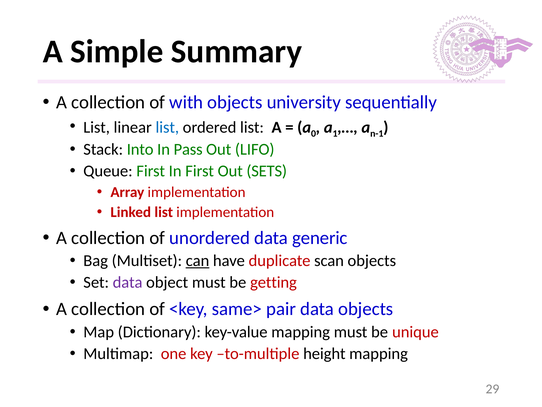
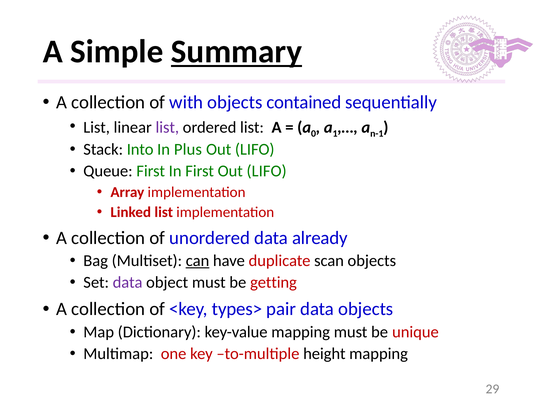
Summary underline: none -> present (237, 52)
university: university -> contained (304, 102)
list colour: blue -> purple (167, 127)
Pass: Pass -> Plus (188, 149)
First Out SETS: SETS -> LIFO (267, 171)
generic: generic -> already (320, 238)
same>: same> -> types> (237, 309)
